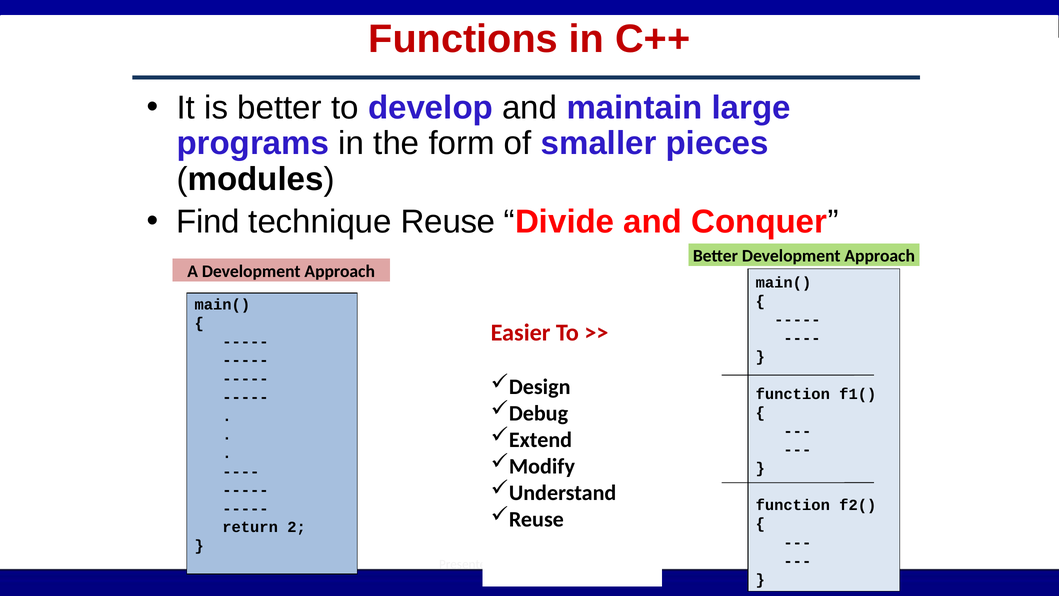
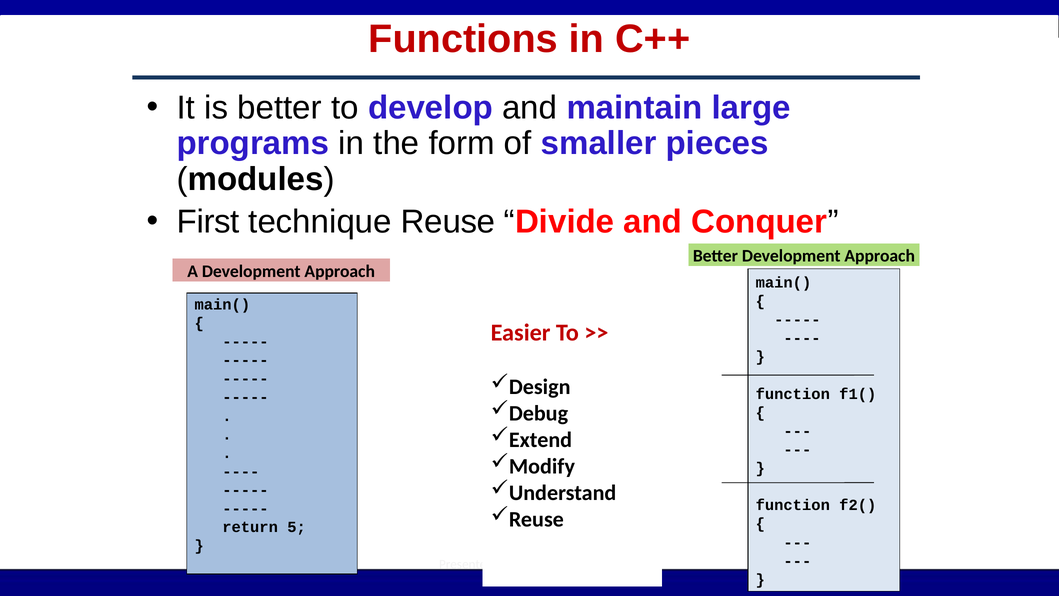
Find: Find -> First (208, 222)
2: 2 -> 5 (297, 527)
